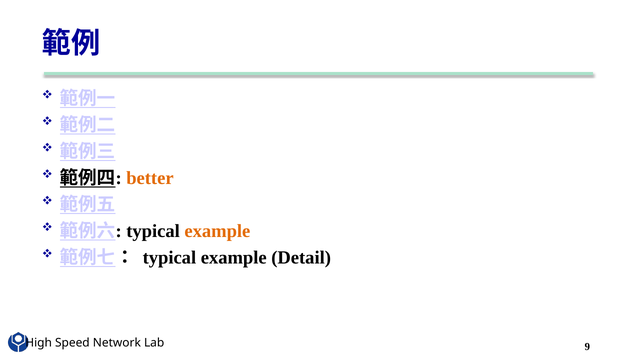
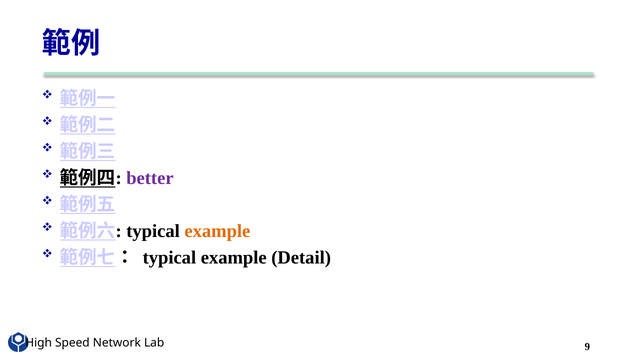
better colour: orange -> purple (150, 178)
